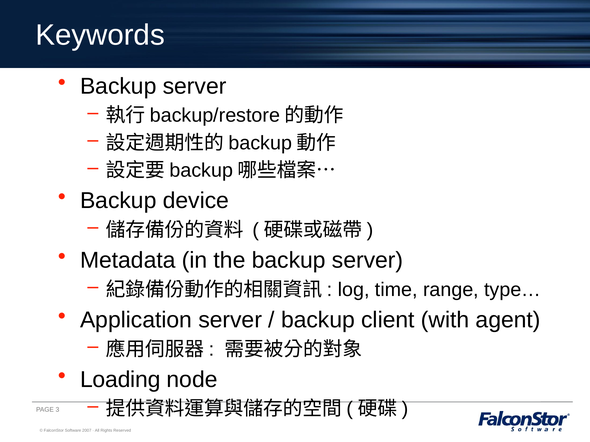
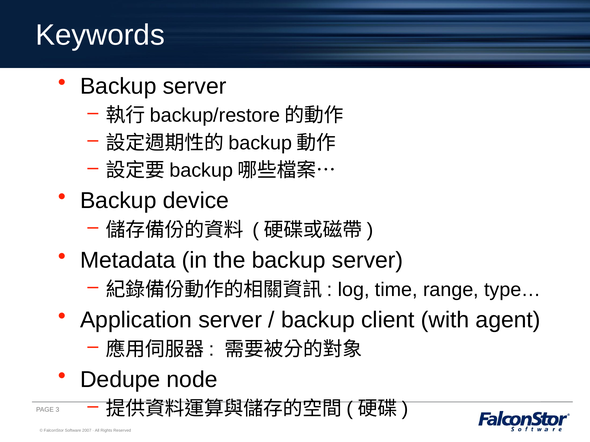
Loading: Loading -> Dedupe (120, 380)
